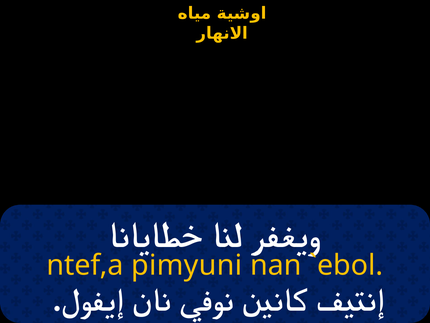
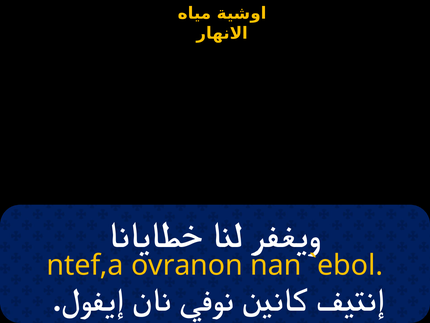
pimyuni: pimyuni -> ovranon (187, 265)
